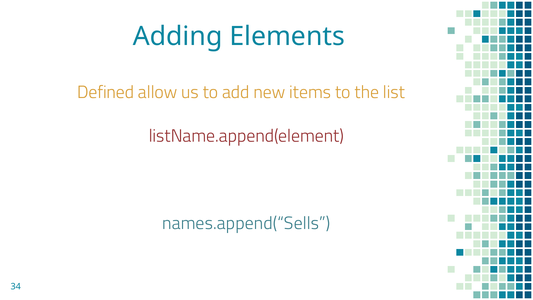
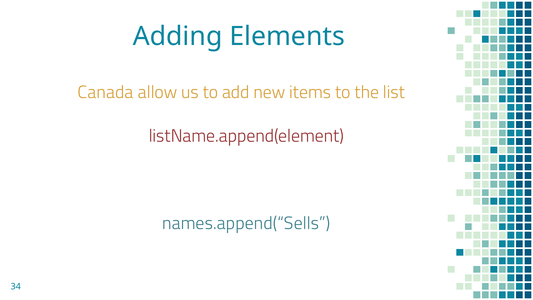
Defined: Defined -> Canada (106, 92)
